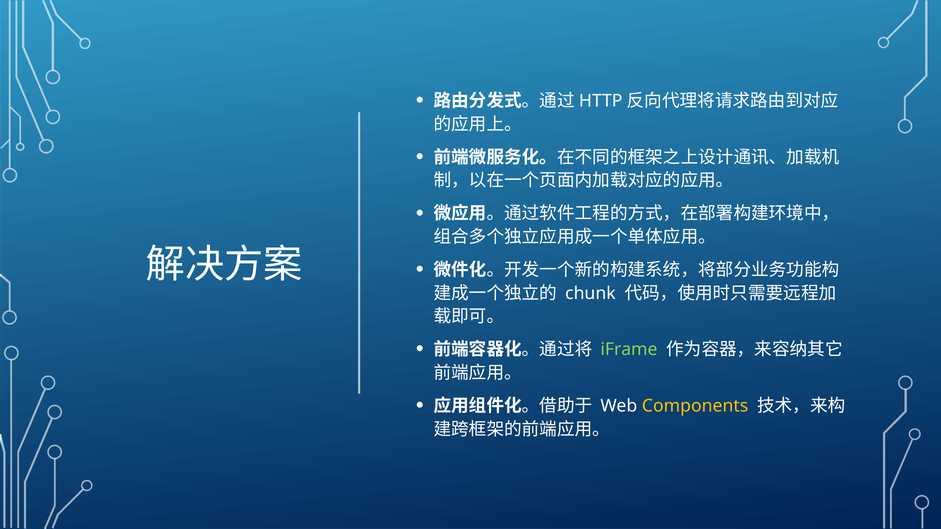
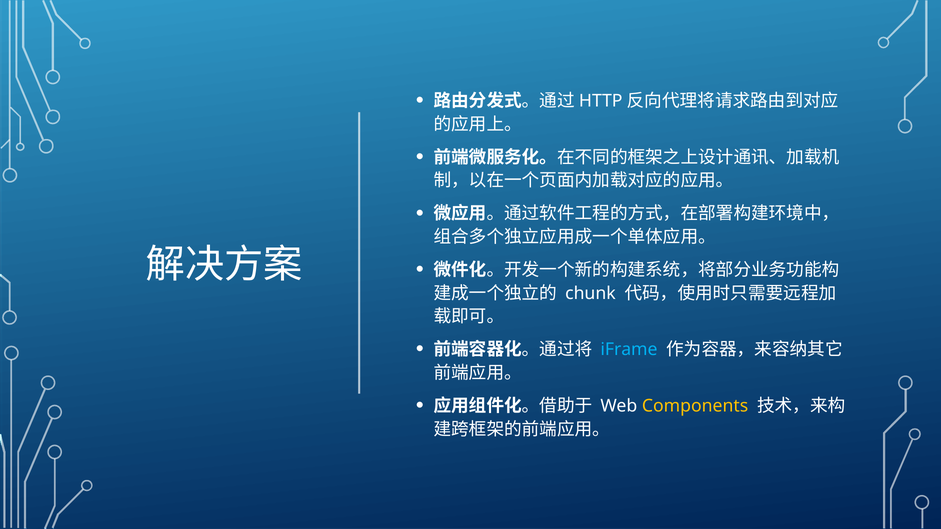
iFrame colour: light green -> light blue (629, 350)
